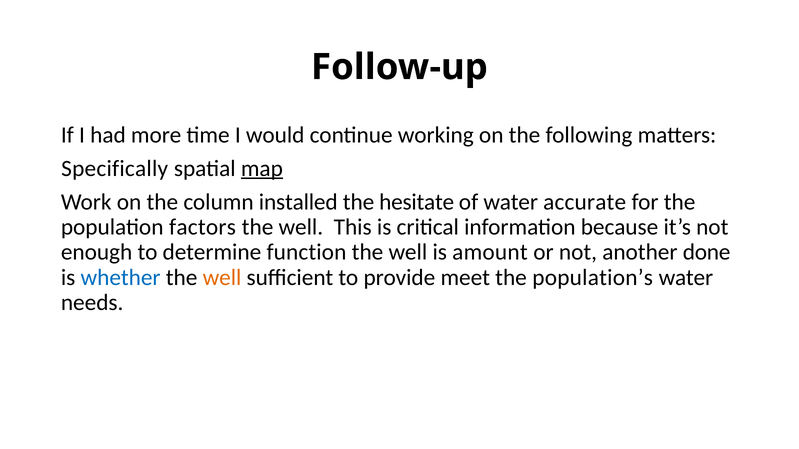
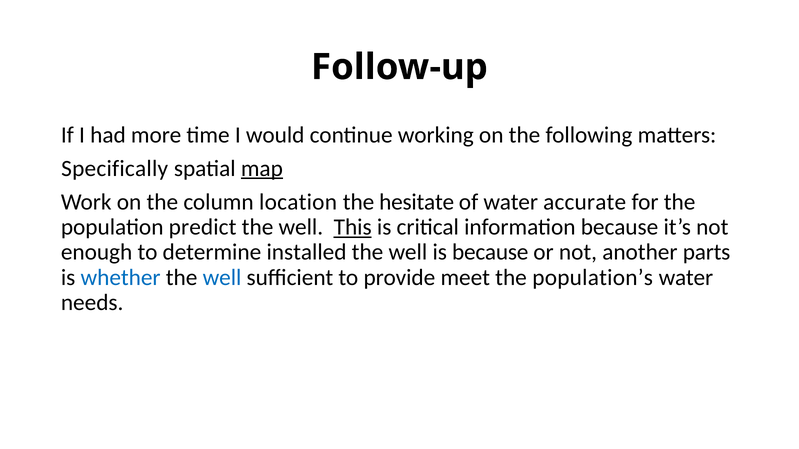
installed: installed -> location (298, 202)
factors: factors -> predict (203, 227)
This underline: none -> present (353, 227)
function: function -> installed (307, 252)
is amount: amount -> because (490, 252)
done: done -> parts (707, 252)
well colour: orange -> blue (222, 278)
